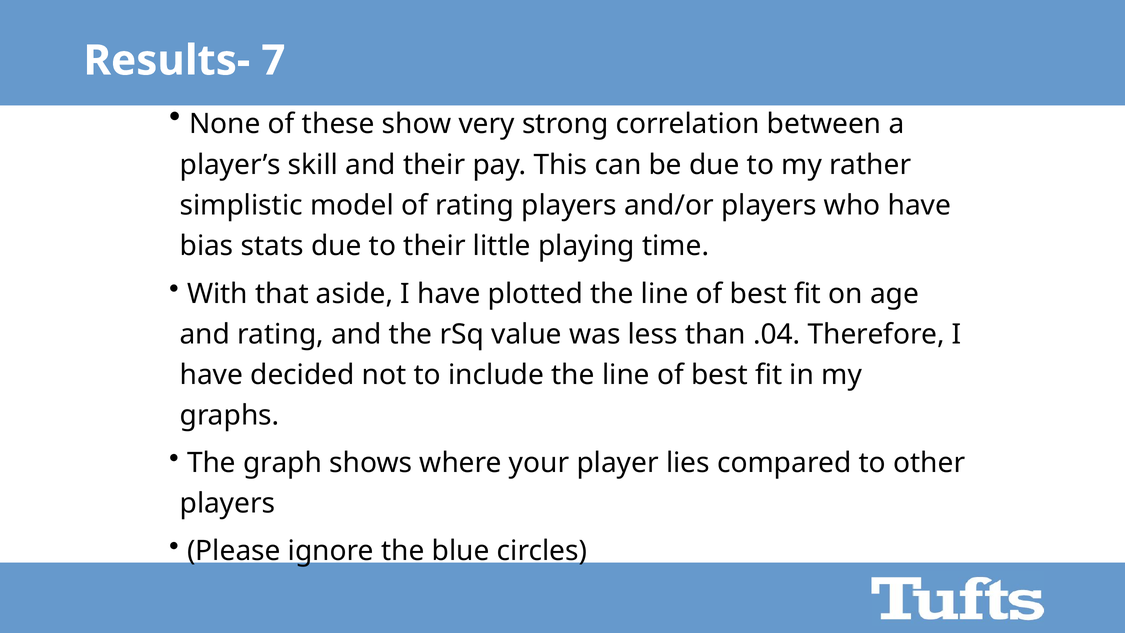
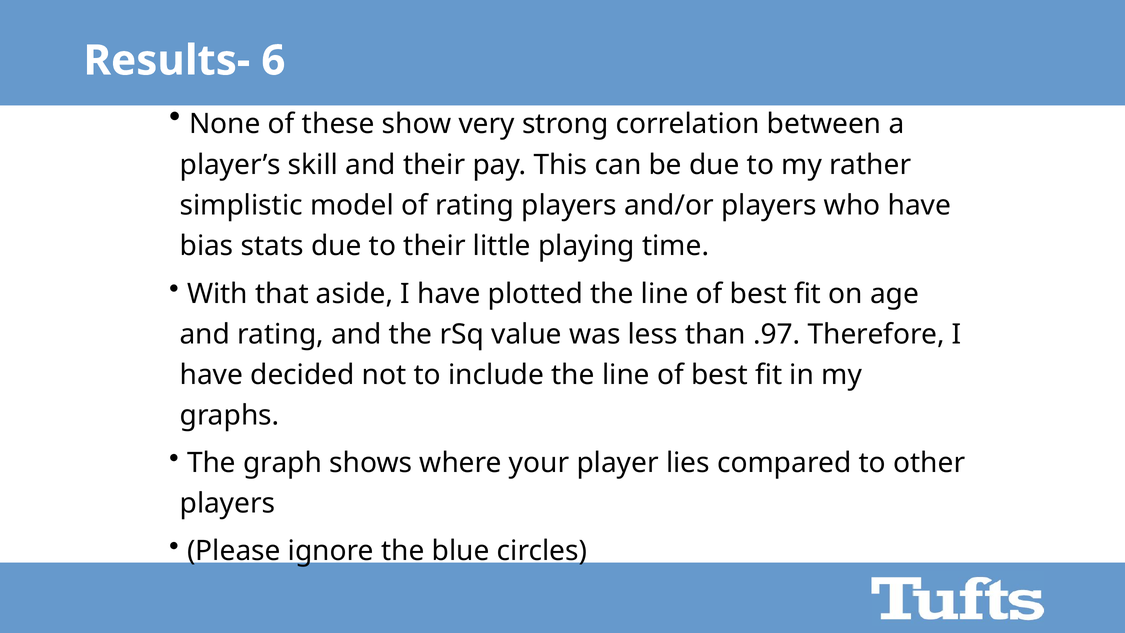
7: 7 -> 6 (273, 61)
.04: .04 -> .97 (777, 334)
